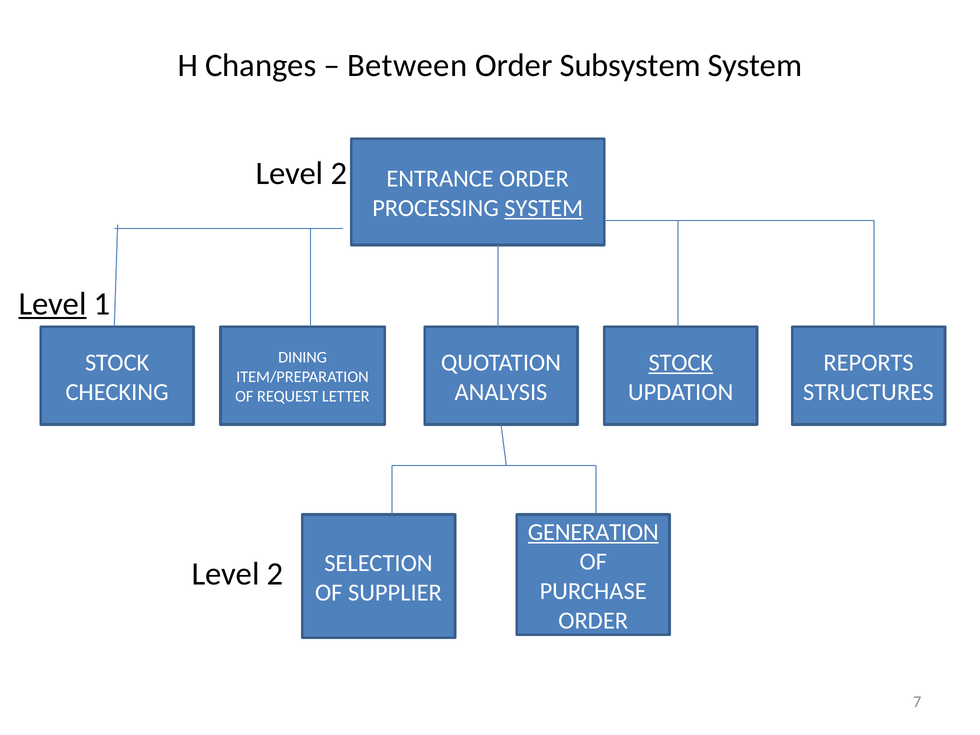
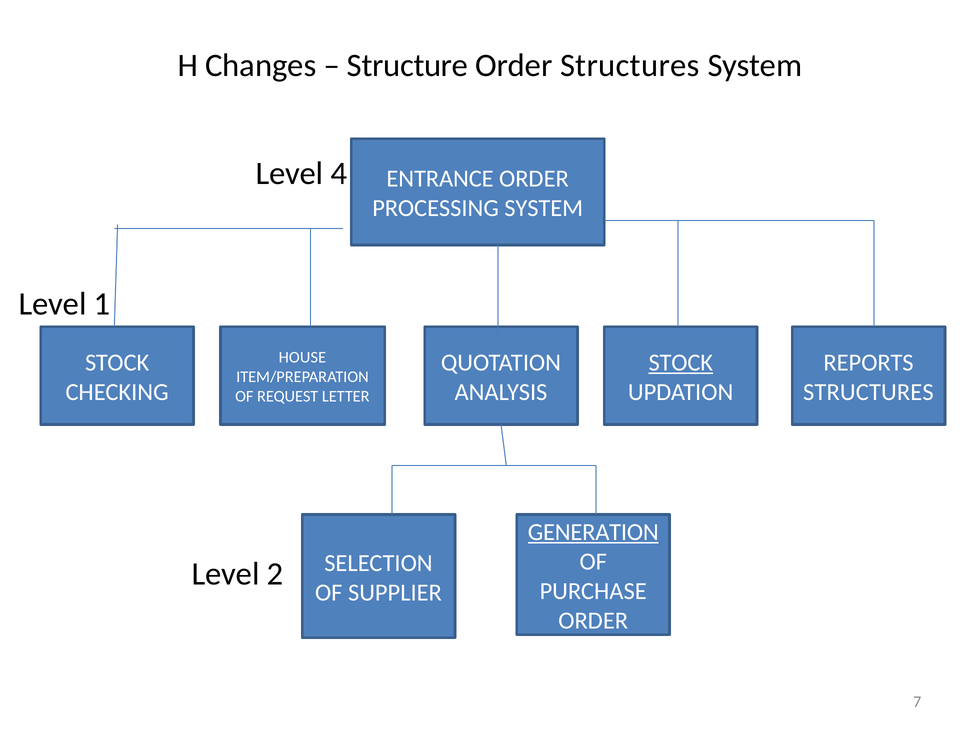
Between: Between -> Structure (408, 65)
Order Subsystem: Subsystem -> Structures (630, 65)
2: 2 -> 4 (339, 174)
SYSTEM underline: present -> none (544, 208)
Level underline: present -> none (53, 304)
DINING: DINING -> HOUSE (302, 357)
